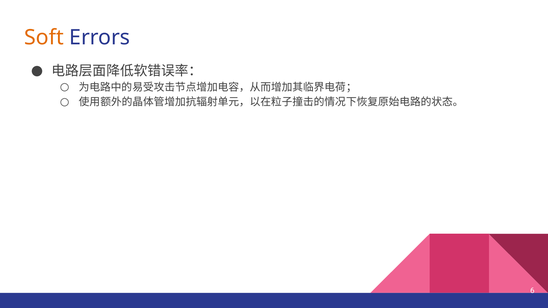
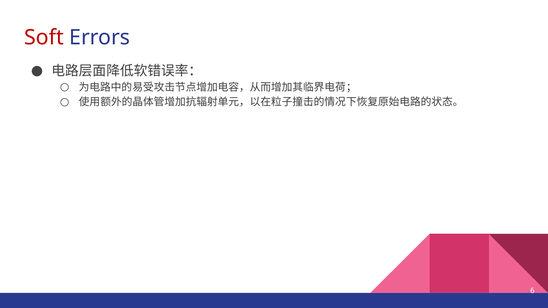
Soft colour: orange -> red (44, 37)
